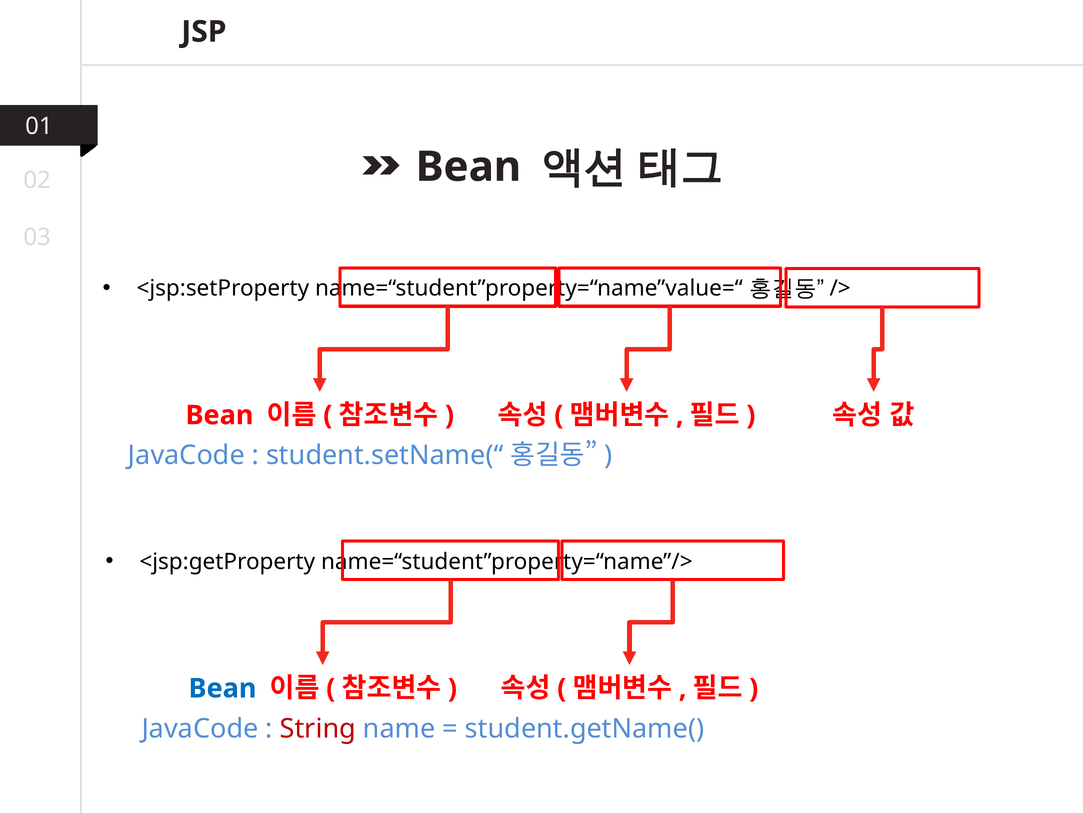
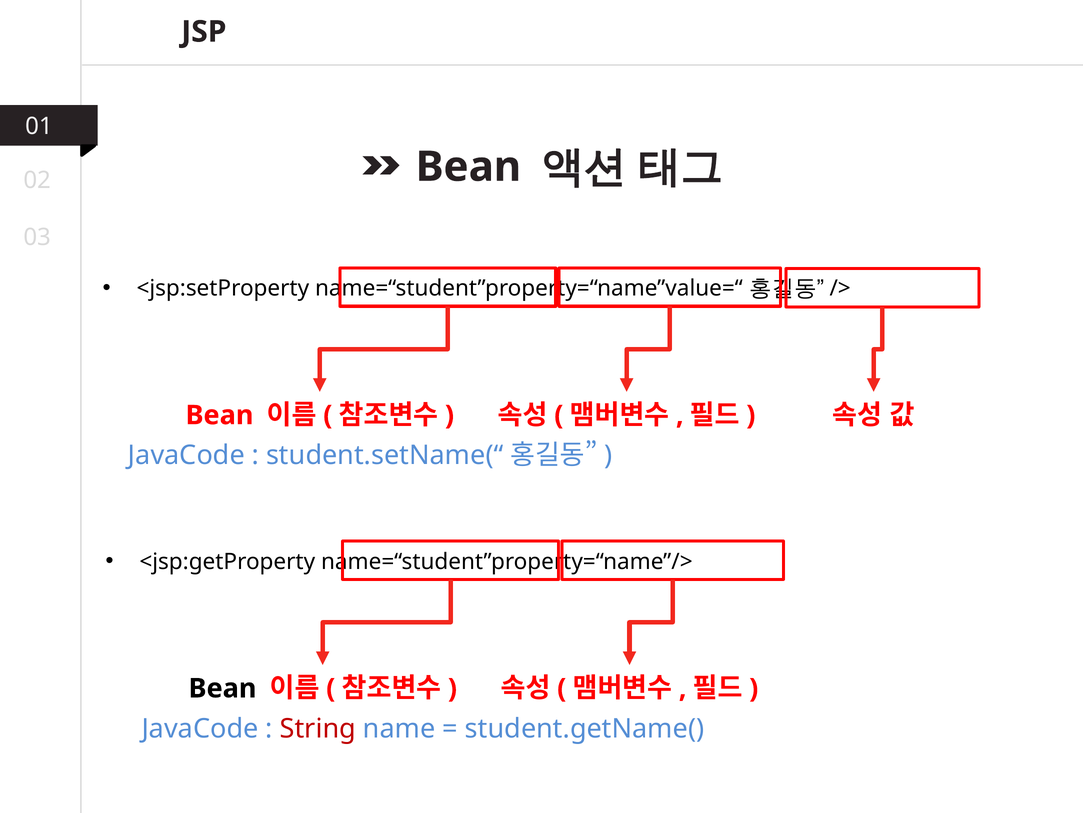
Bean colour: blue -> black (222, 688)
